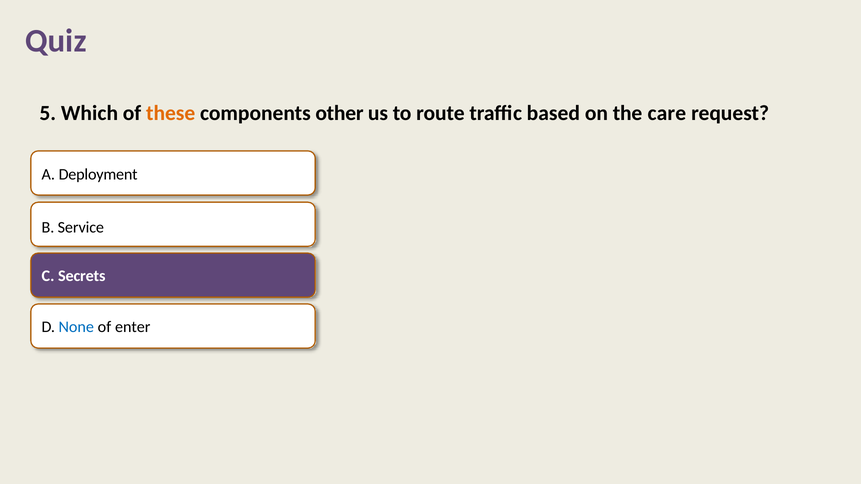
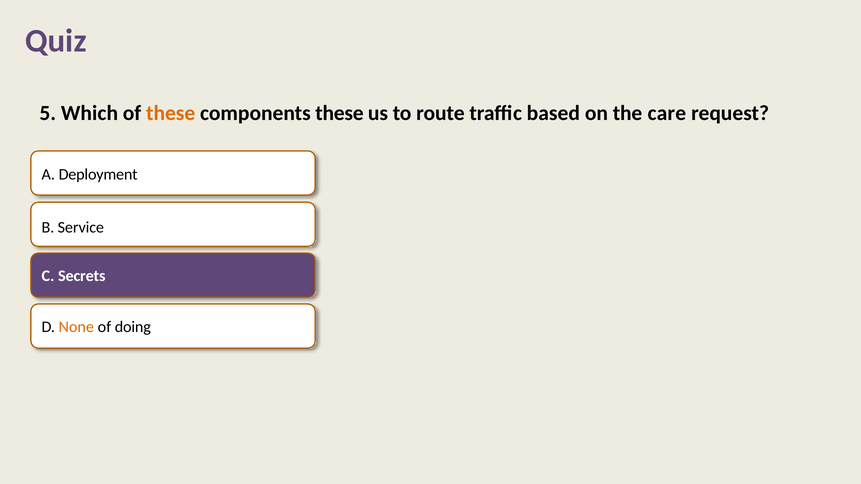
components other: other -> these (339, 113)
None colour: blue -> orange (76, 327)
enter: enter -> doing (133, 327)
